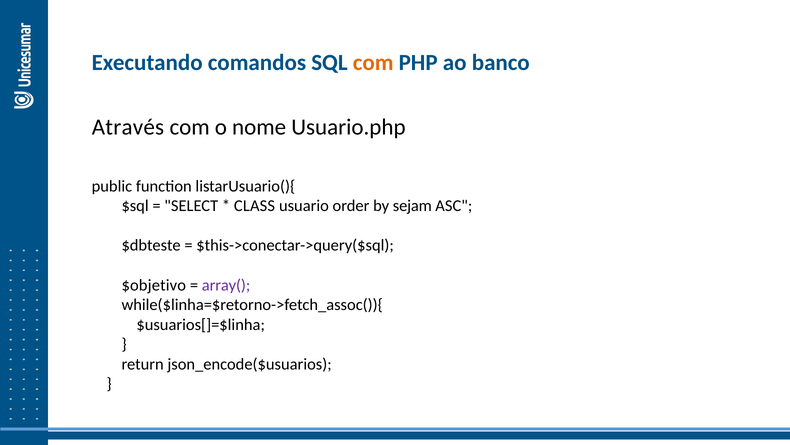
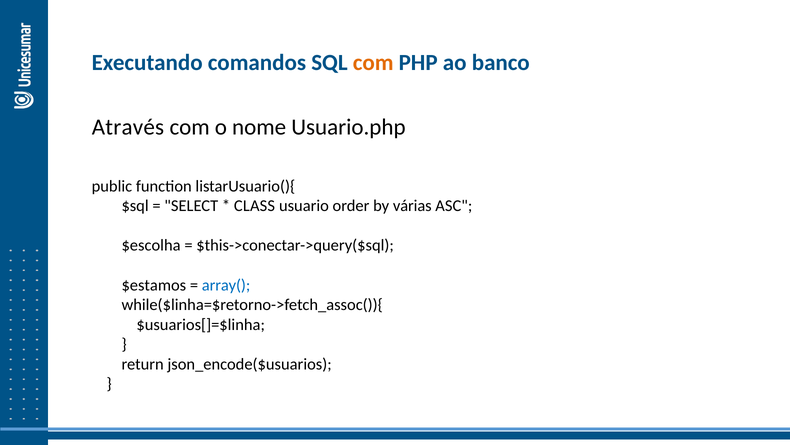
sejam: sejam -> várias (412, 206)
$dbteste: $dbteste -> $escolha (151, 245)
$objetivo: $objetivo -> $estamos (154, 285)
array( colour: purple -> blue (226, 285)
